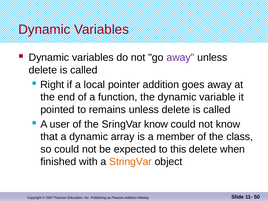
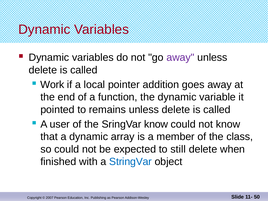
Right: Right -> Work (52, 85)
this: this -> still (178, 149)
StringVar colour: orange -> blue (131, 162)
